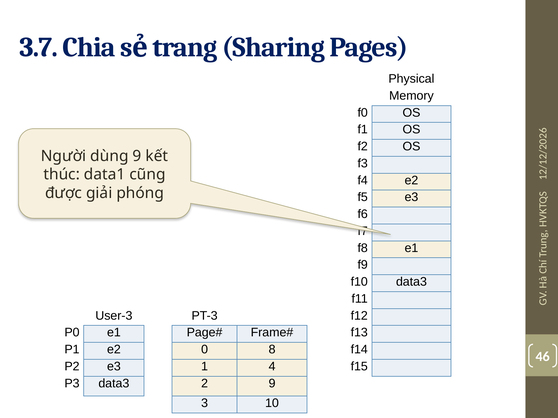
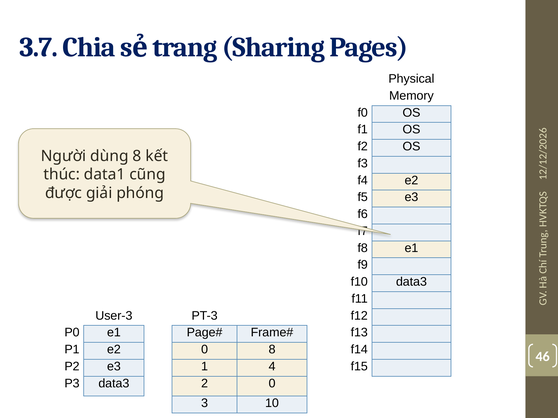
dùng 9: 9 -> 8 (137, 156)
data3 2 9: 9 -> 0 (272, 384)
